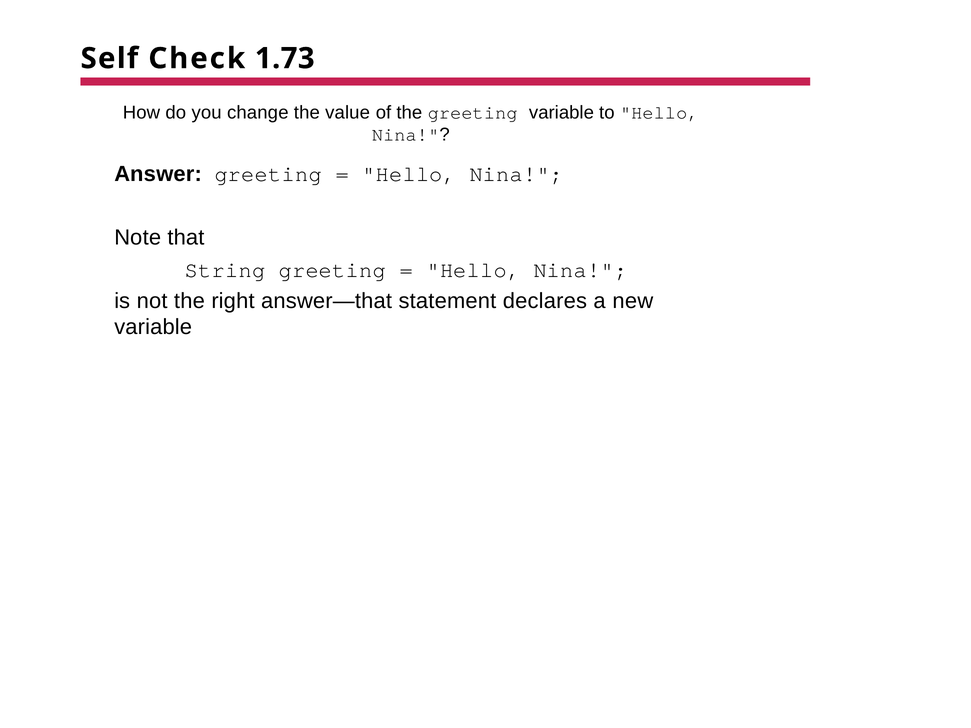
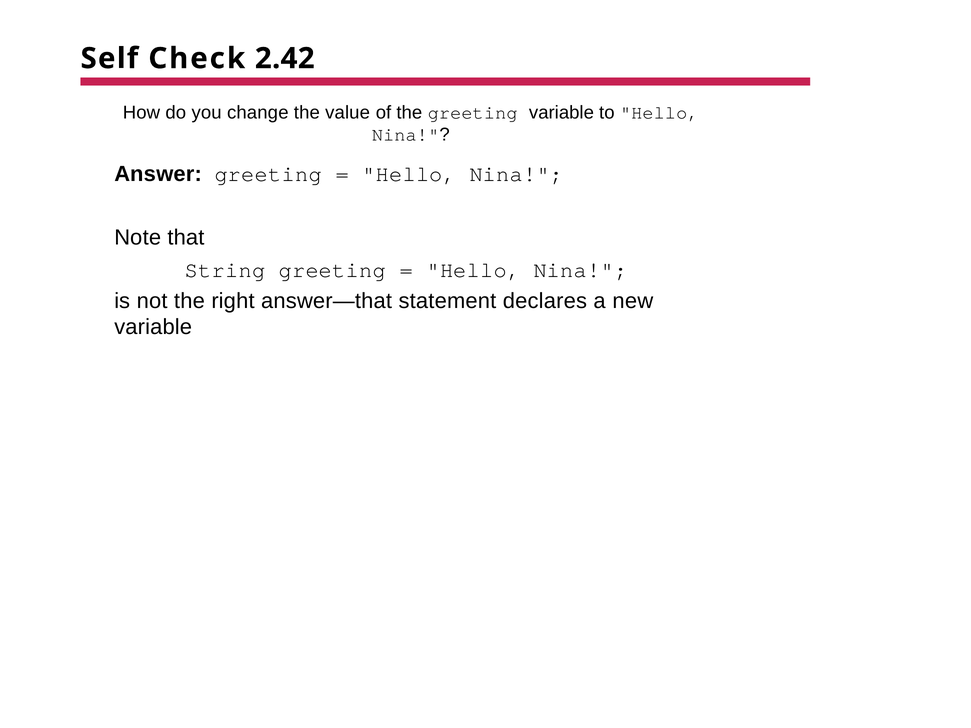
1.73: 1.73 -> 2.42 (285, 58)
